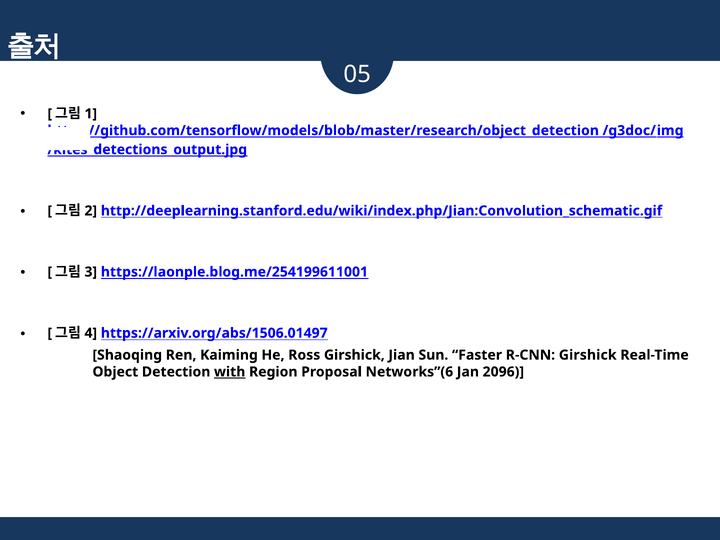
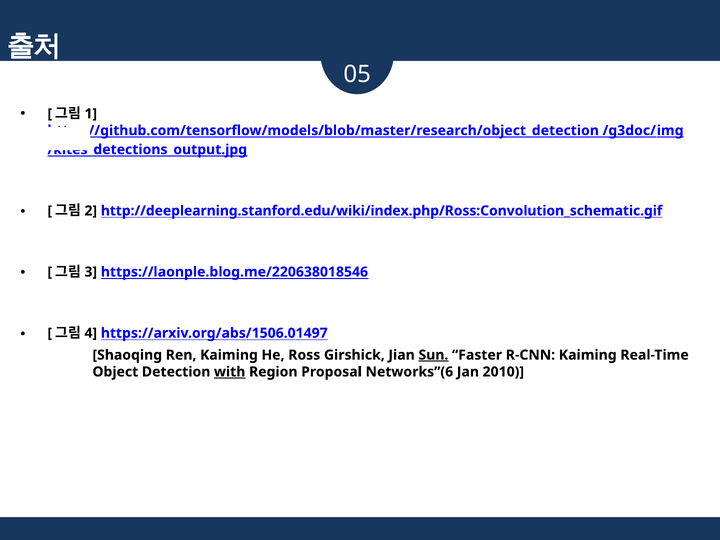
http://deeplearning.stanford.edu/wiki/index.php/Jian:Convolution_schematic.gif: http://deeplearning.stanford.edu/wiki/index.php/Jian:Convolution_schematic.gif -> http://deeplearning.stanford.edu/wiki/index.php/Ross:Convolution_schematic.gif (382, 211)
https://laonple.blog.me/254199611001: https://laonple.blog.me/254199611001 -> https://laonple.blog.me/220638018546 (234, 272)
Sun underline: none -> present (433, 355)
R-CNN Girshick: Girshick -> Kaiming (588, 355)
2096: 2096 -> 2010 (503, 372)
